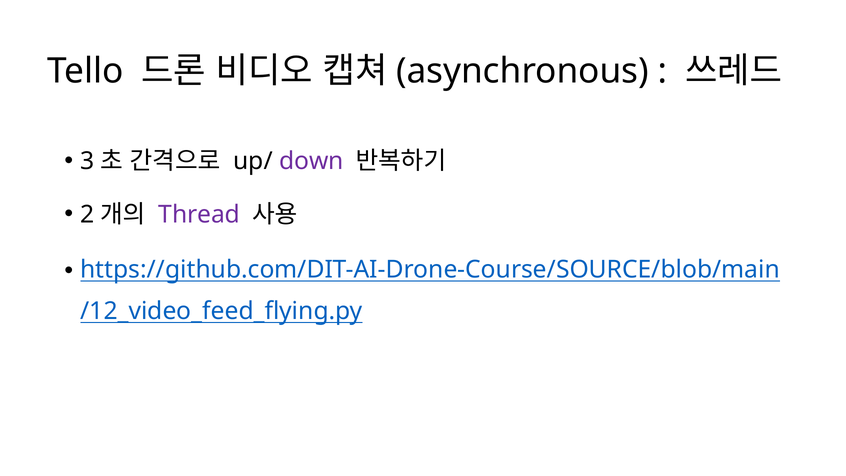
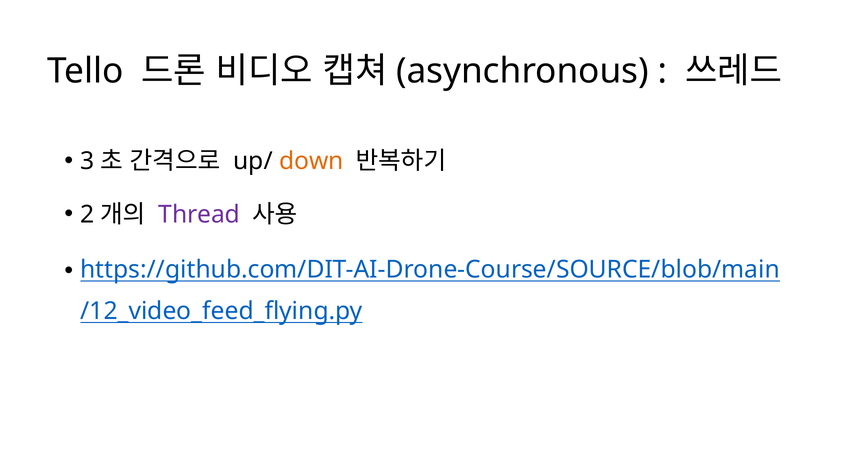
down colour: purple -> orange (311, 161)
